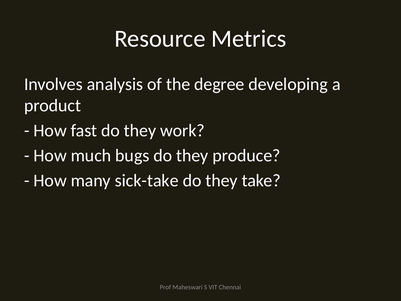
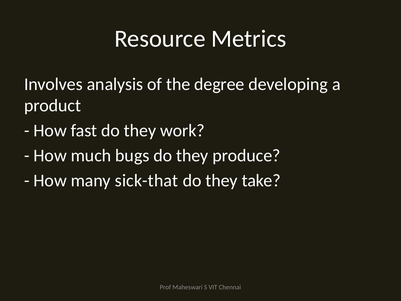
sick-take: sick-take -> sick-that (147, 180)
